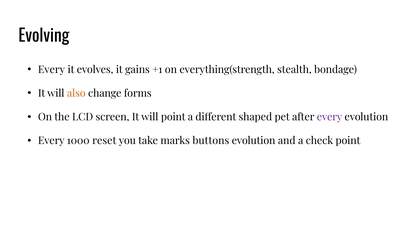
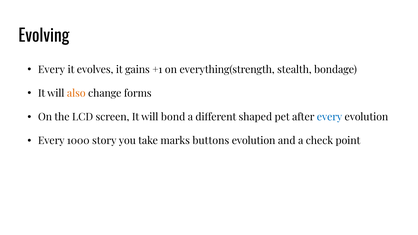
will point: point -> bond (173, 117)
every colour: purple -> blue (330, 117)
reset: reset -> story (104, 141)
